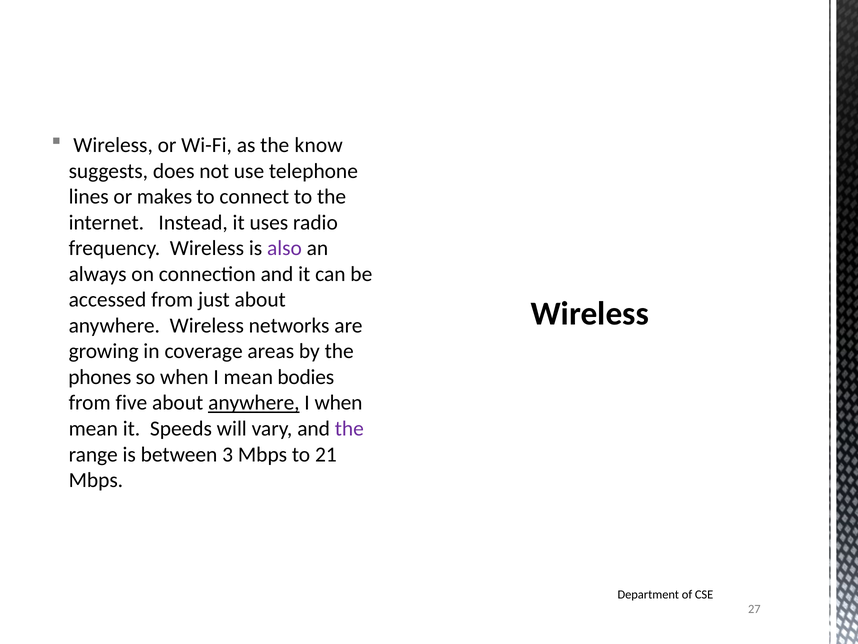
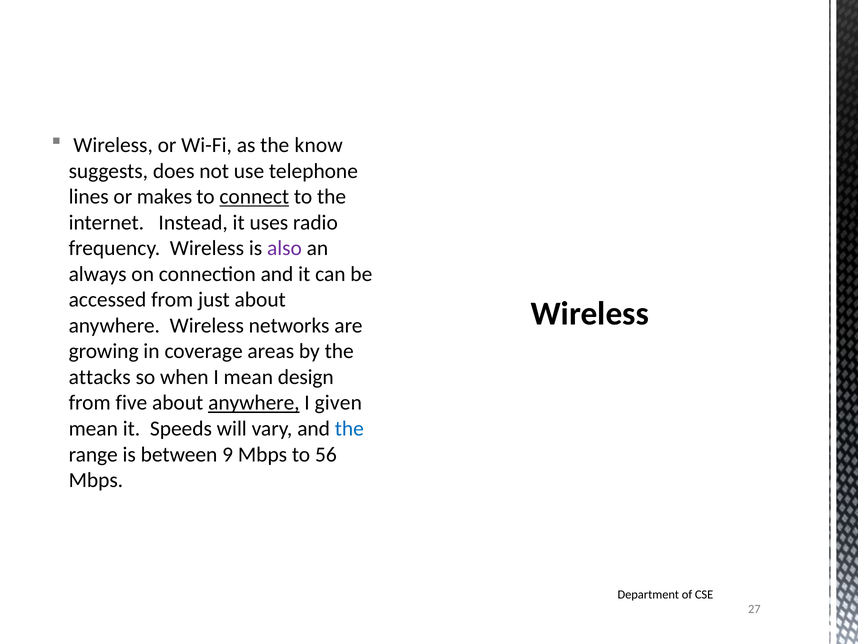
connect underline: none -> present (254, 197)
phones: phones -> attacks (100, 377)
bodies: bodies -> design (306, 377)
I when: when -> given (338, 403)
the colour: purple -> blue (349, 428)
3: 3 -> 9 (228, 454)
21: 21 -> 56 (326, 454)
